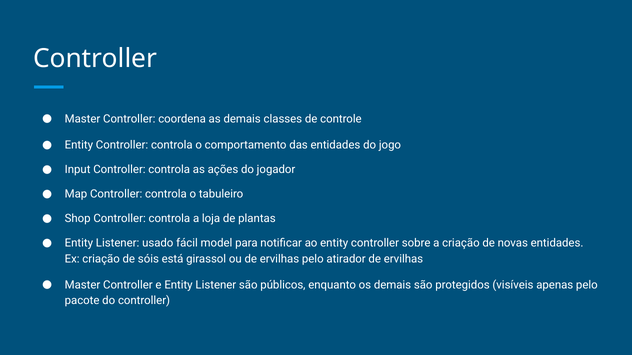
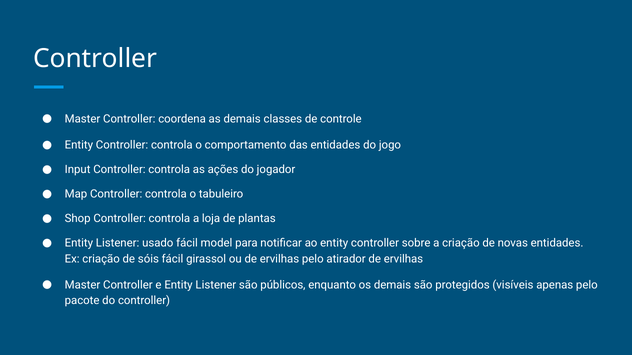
sóis está: está -> fácil (172, 259)
